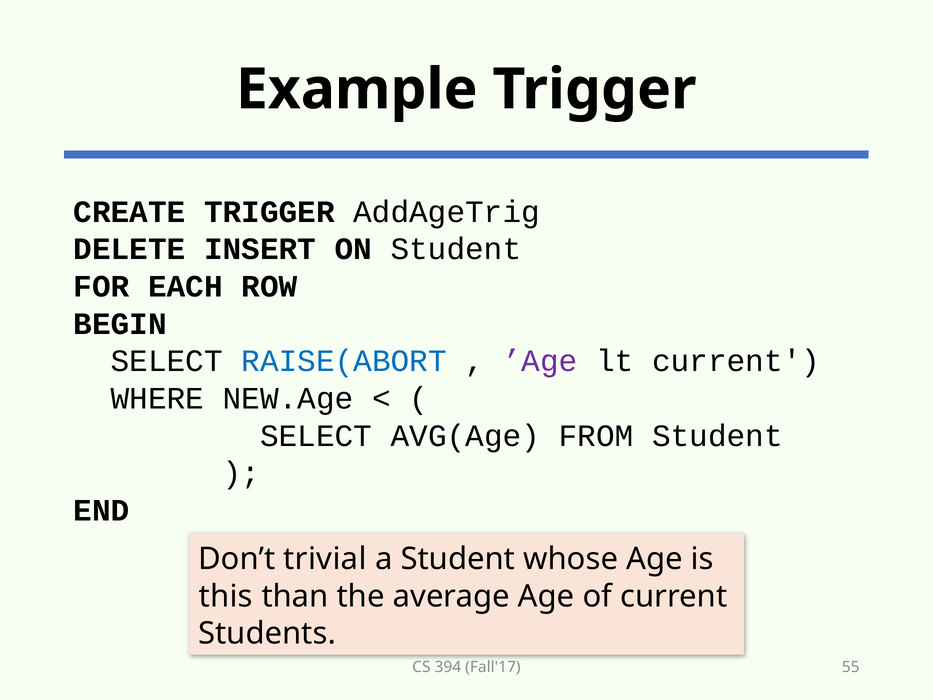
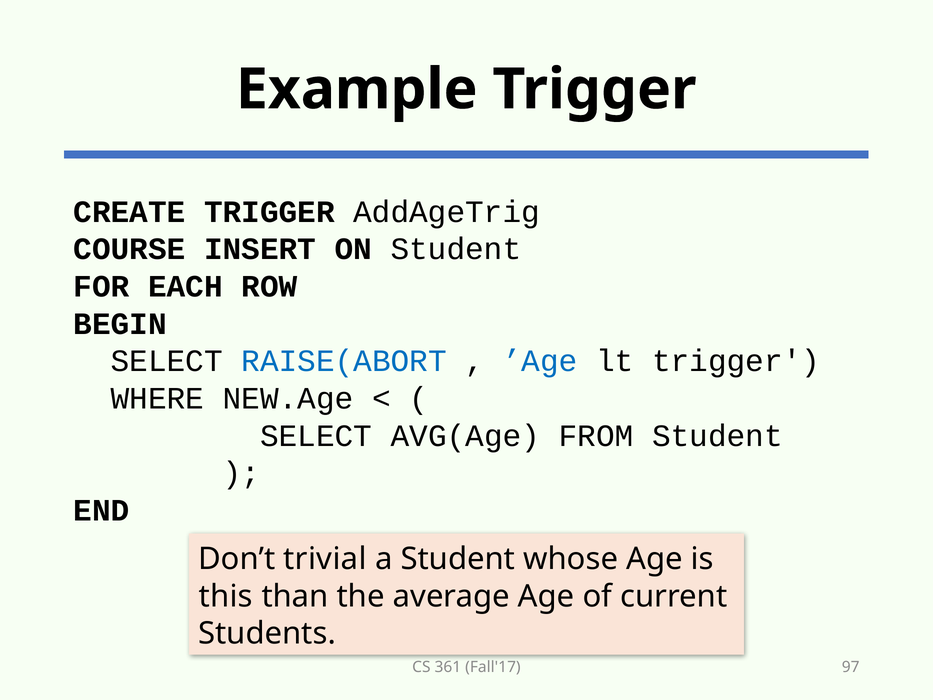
DELETE: DELETE -> COURSE (129, 249)
’Age colour: purple -> blue (540, 361)
lt current: current -> trigger (736, 361)
394: 394 -> 361 (448, 667)
55: 55 -> 97 (851, 667)
